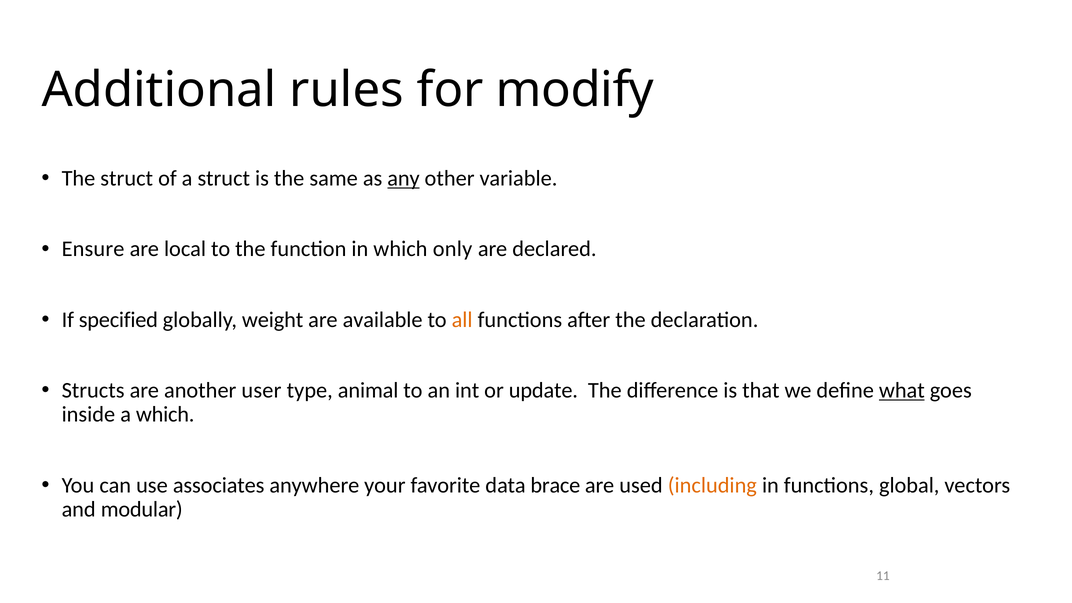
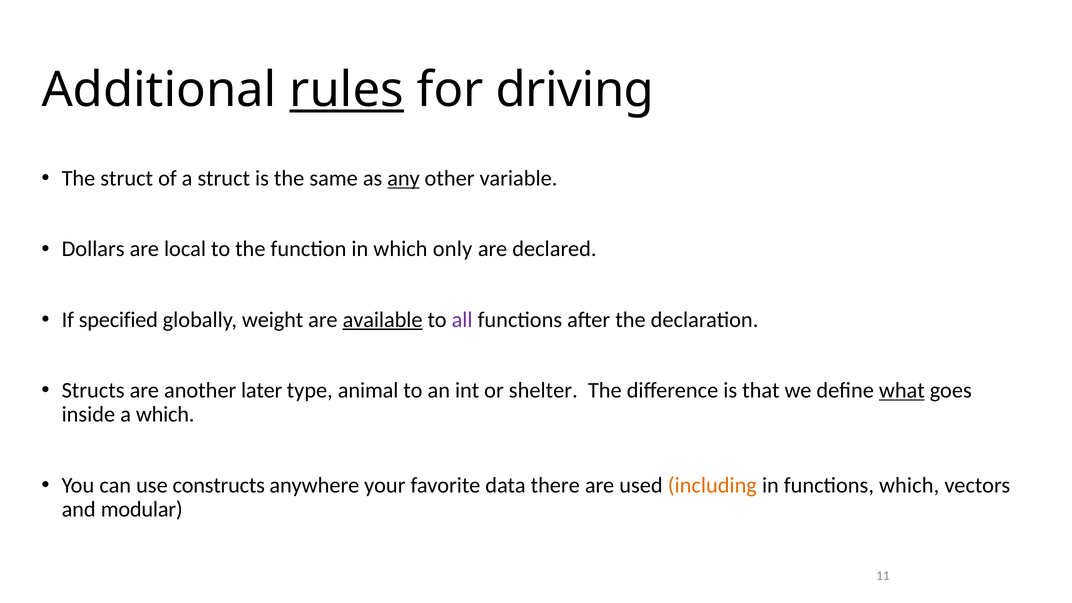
rules underline: none -> present (347, 90)
modify: modify -> driving (575, 90)
Ensure: Ensure -> Dollars (93, 249)
available underline: none -> present (383, 320)
all colour: orange -> purple (462, 320)
user: user -> later (262, 390)
update: update -> shelter (543, 390)
associates: associates -> constructs (219, 485)
brace: brace -> there (555, 485)
functions global: global -> which (909, 485)
